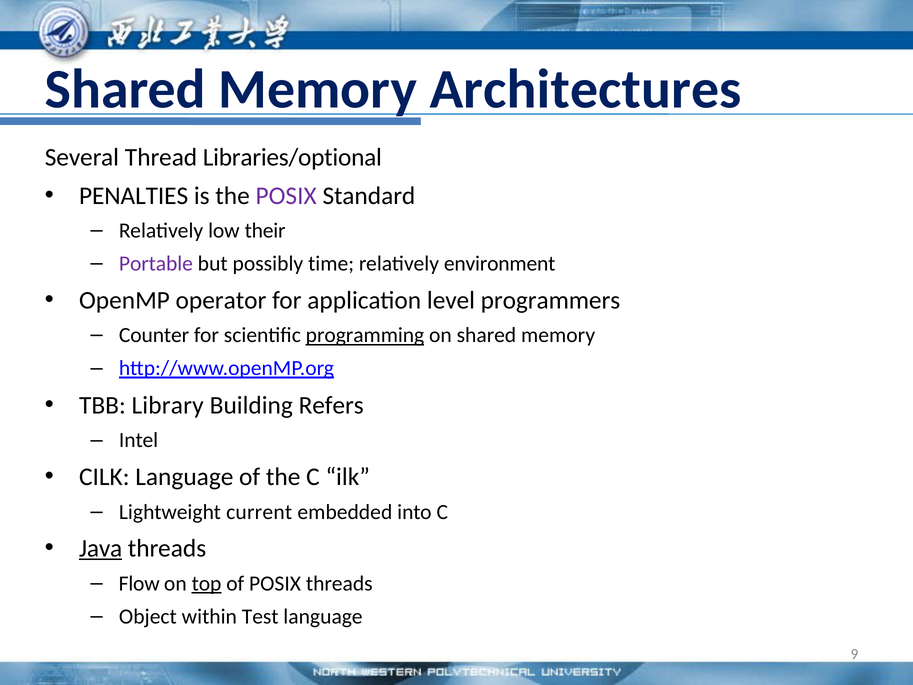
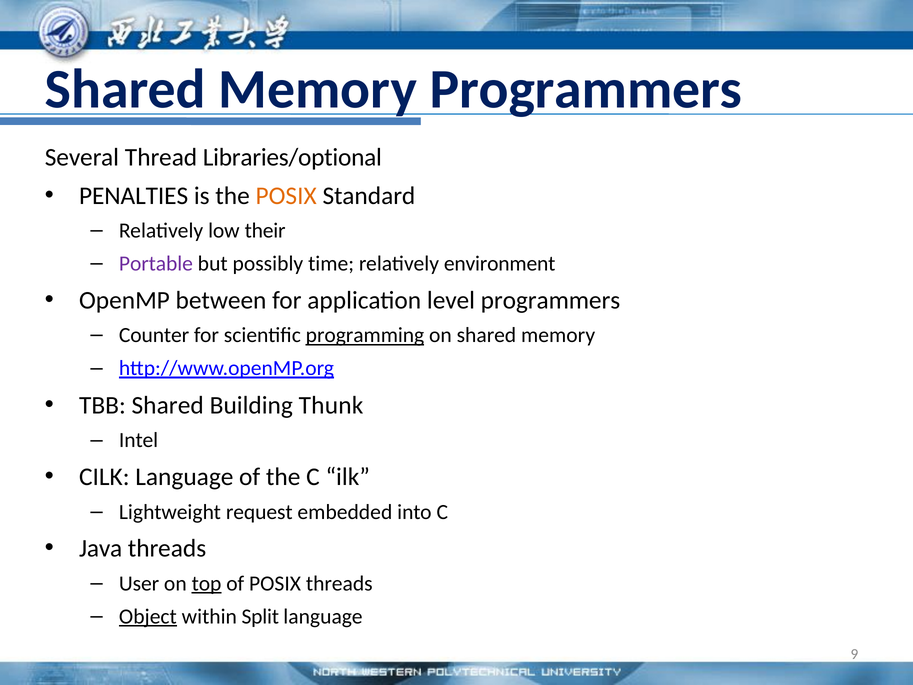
Memory Architectures: Architectures -> Programmers (586, 89)
POSIX colour: purple -> orange (286, 196)
operator: operator -> between (221, 300)
TBB Library: Library -> Shared (168, 405)
Refers: Refers -> Thunk (331, 405)
current: current -> request (259, 512)
Java underline: present -> none (101, 548)
Flow: Flow -> User (139, 583)
Object underline: none -> present (148, 616)
Test: Test -> Split (260, 616)
